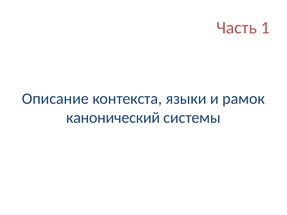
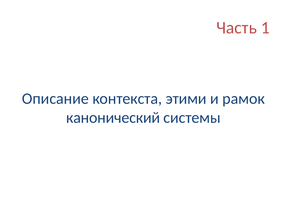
языки: языки -> этими (186, 99)
